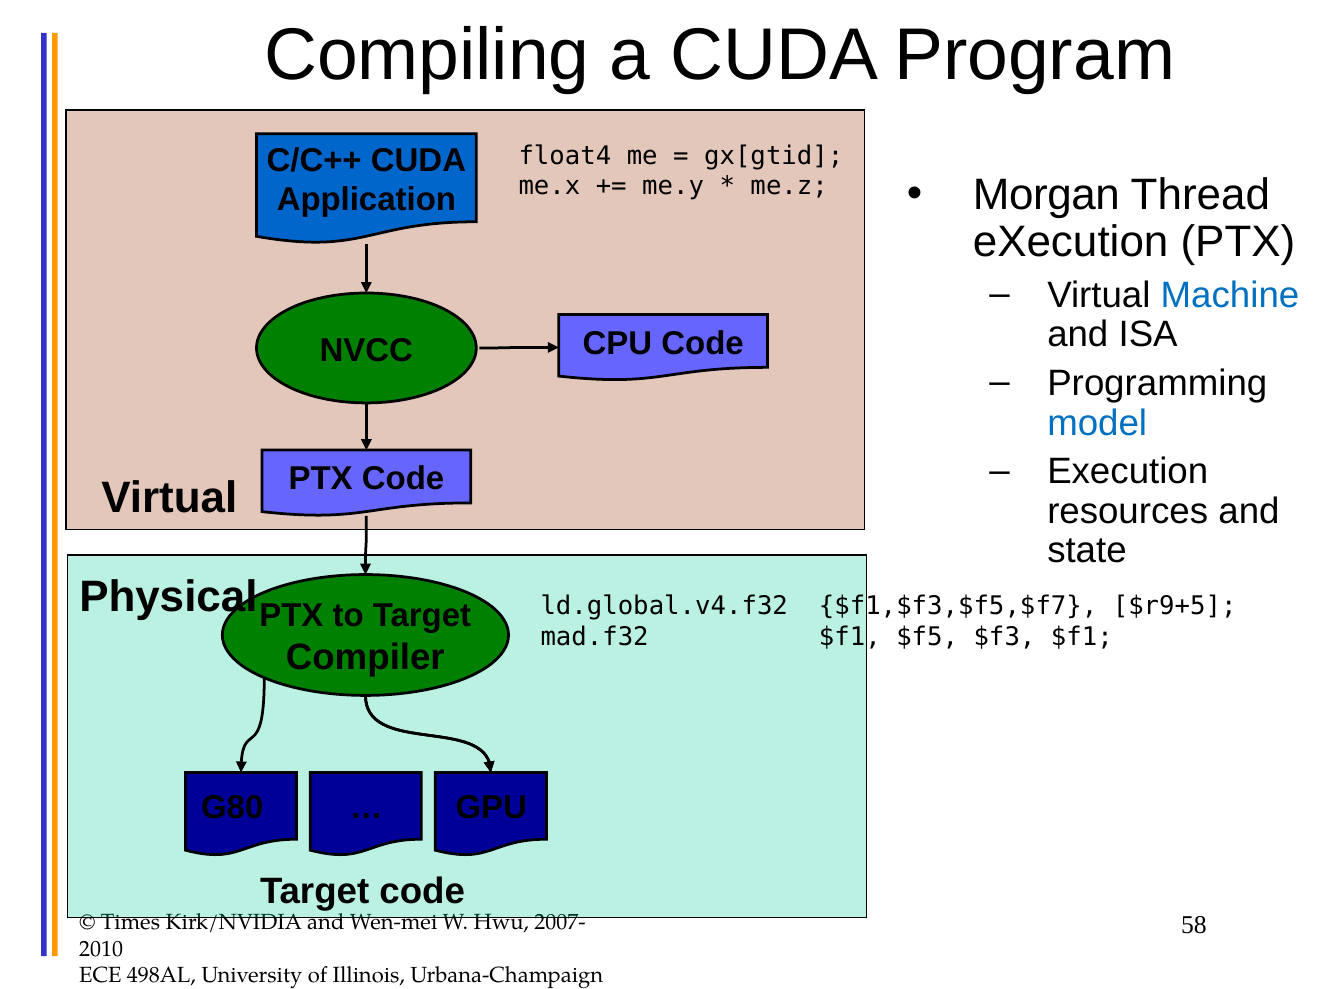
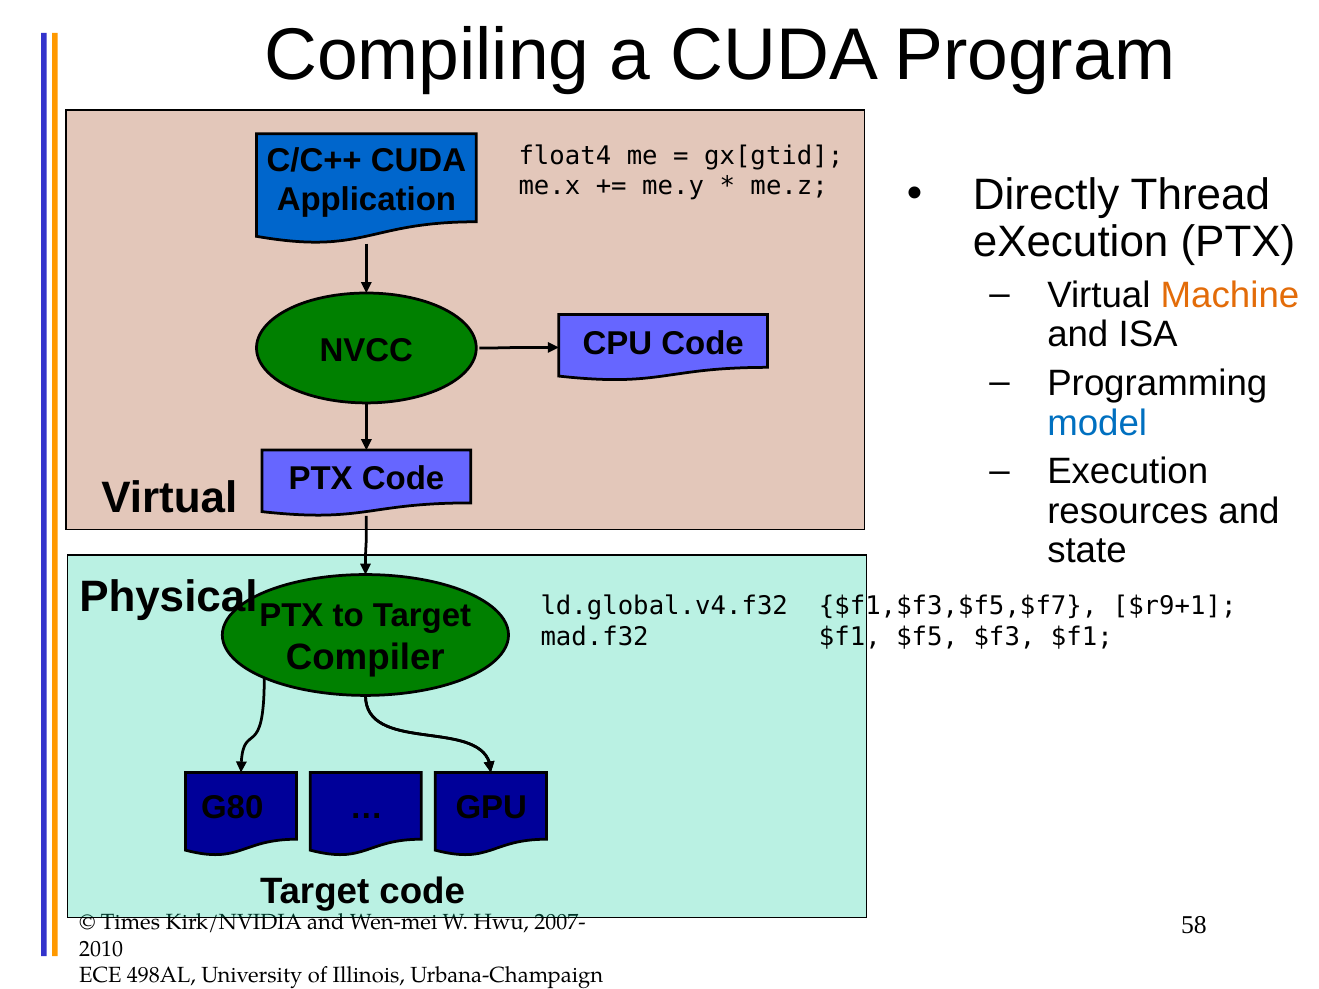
Morgan: Morgan -> Directly (1046, 195)
Machine colour: blue -> orange (1230, 295)
$r9+5: $r9+5 -> $r9+1 (1175, 606)
